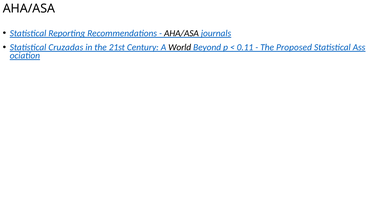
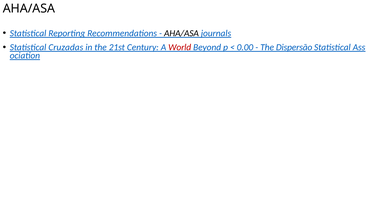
World colour: black -> red (180, 47)
0.11: 0.11 -> 0.00 (245, 47)
Proposed: Proposed -> Dispersão (294, 47)
